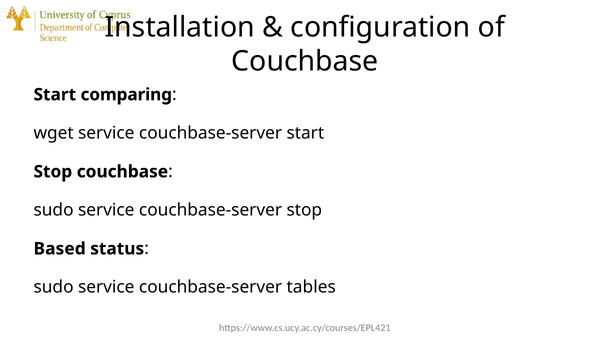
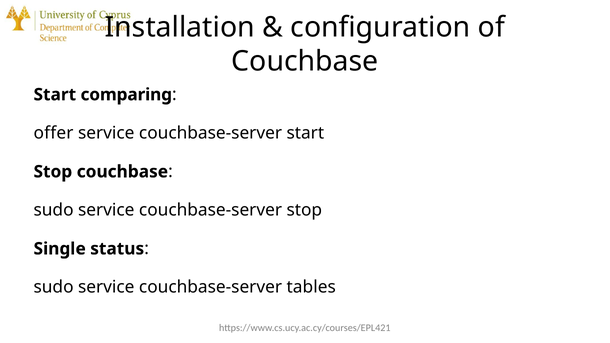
wget: wget -> offer (53, 133)
Based: Based -> Single (60, 249)
